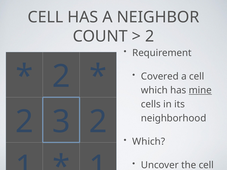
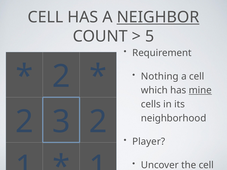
NEIGHBOR underline: none -> present (158, 17)
2: 2 -> 5 (150, 36)
Covered: Covered -> Nothing (160, 76)
Which: Which -> Player (149, 142)
